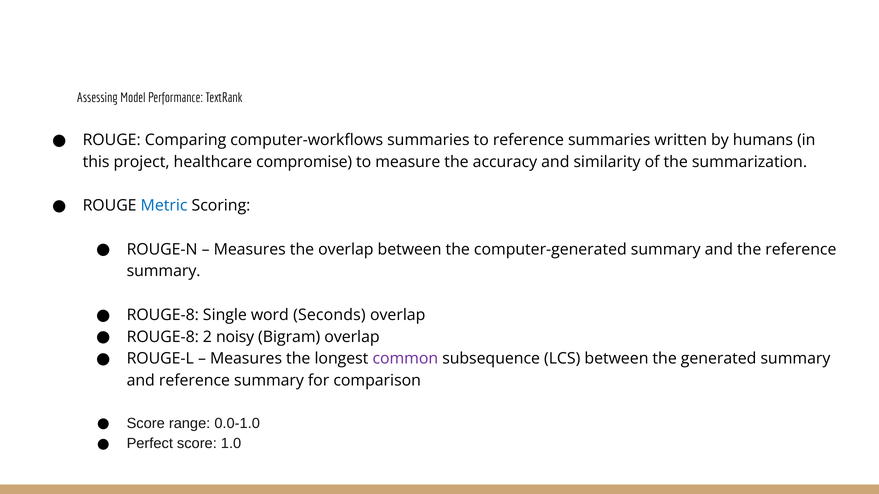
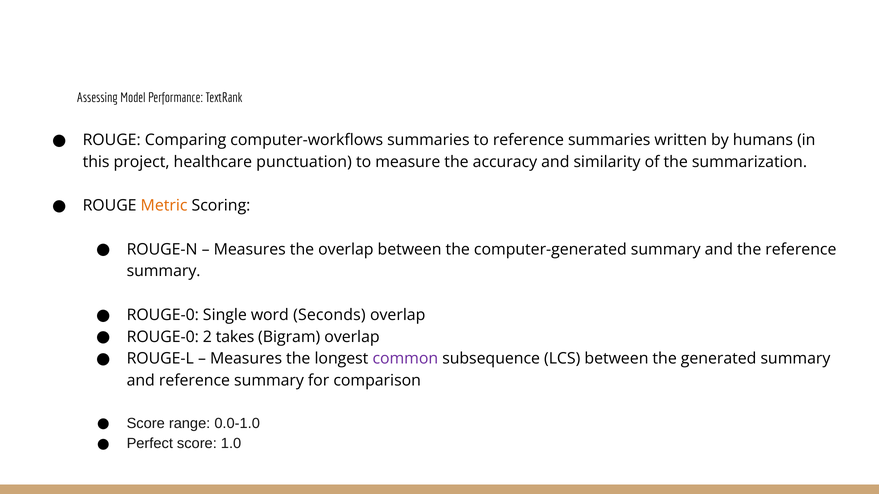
compromise: compromise -> punctuation (304, 162)
Metric colour: blue -> orange (164, 206)
ROUGE-8: ROUGE-8 -> ROUGE-0 (163, 315)
ROUGE-8: ROUGE-8 -> ROUGE-0 (163, 337)
noisy: noisy -> takes (235, 337)
